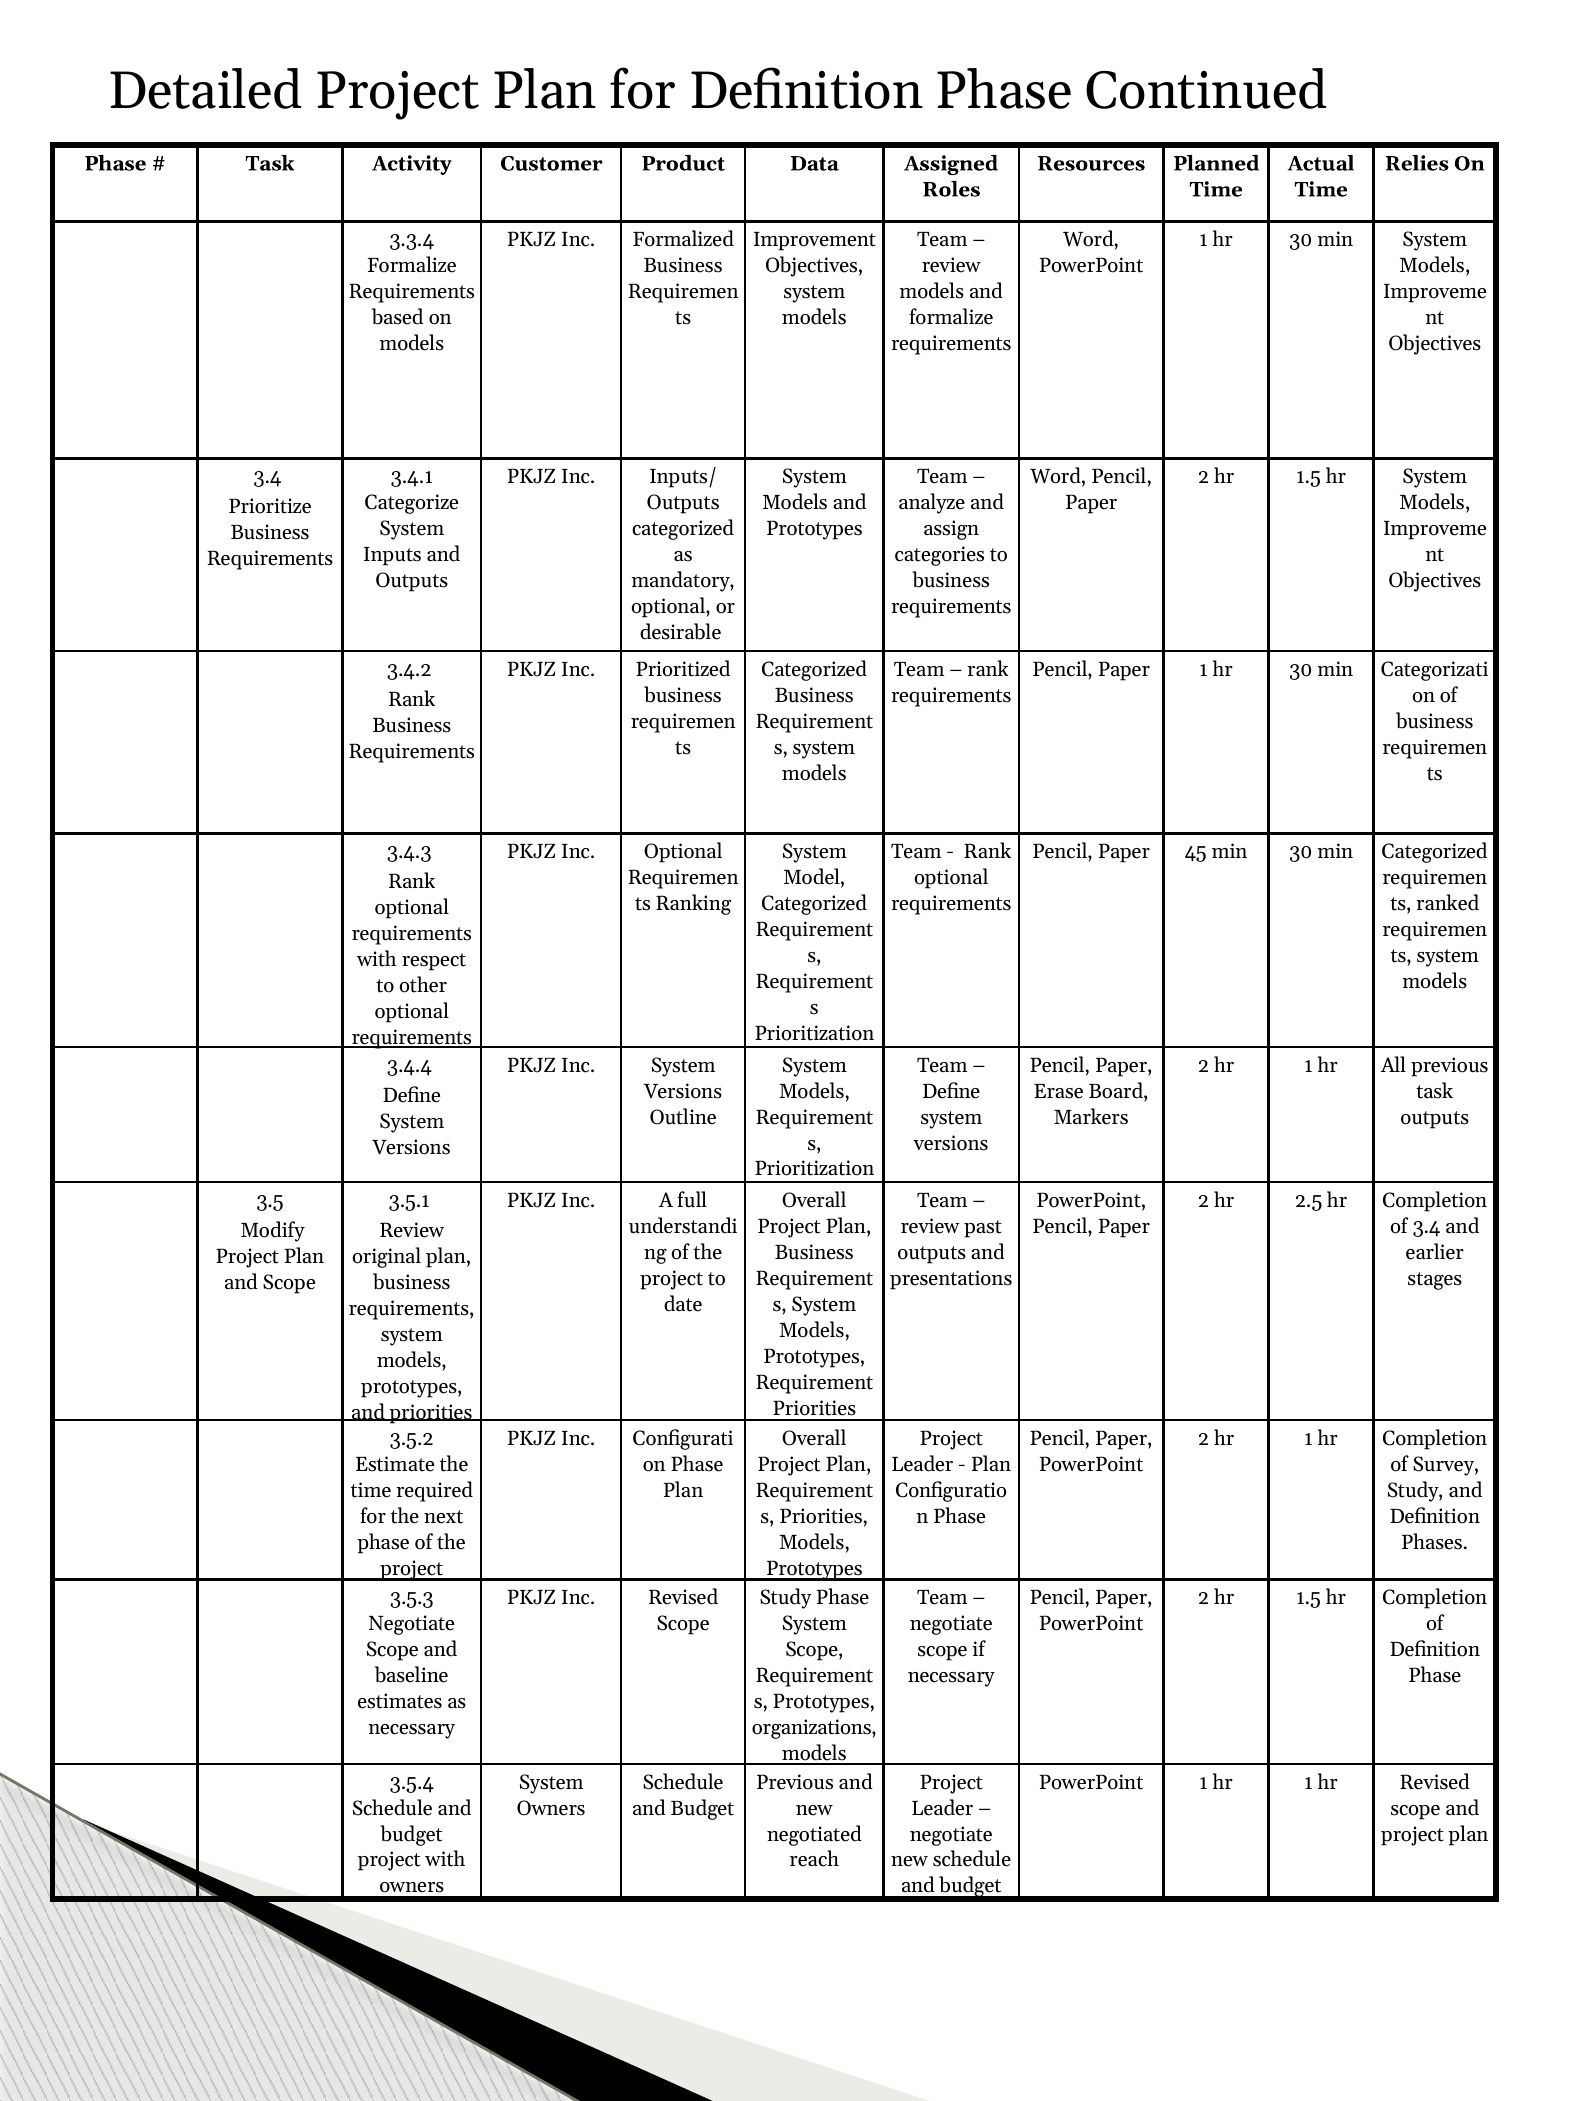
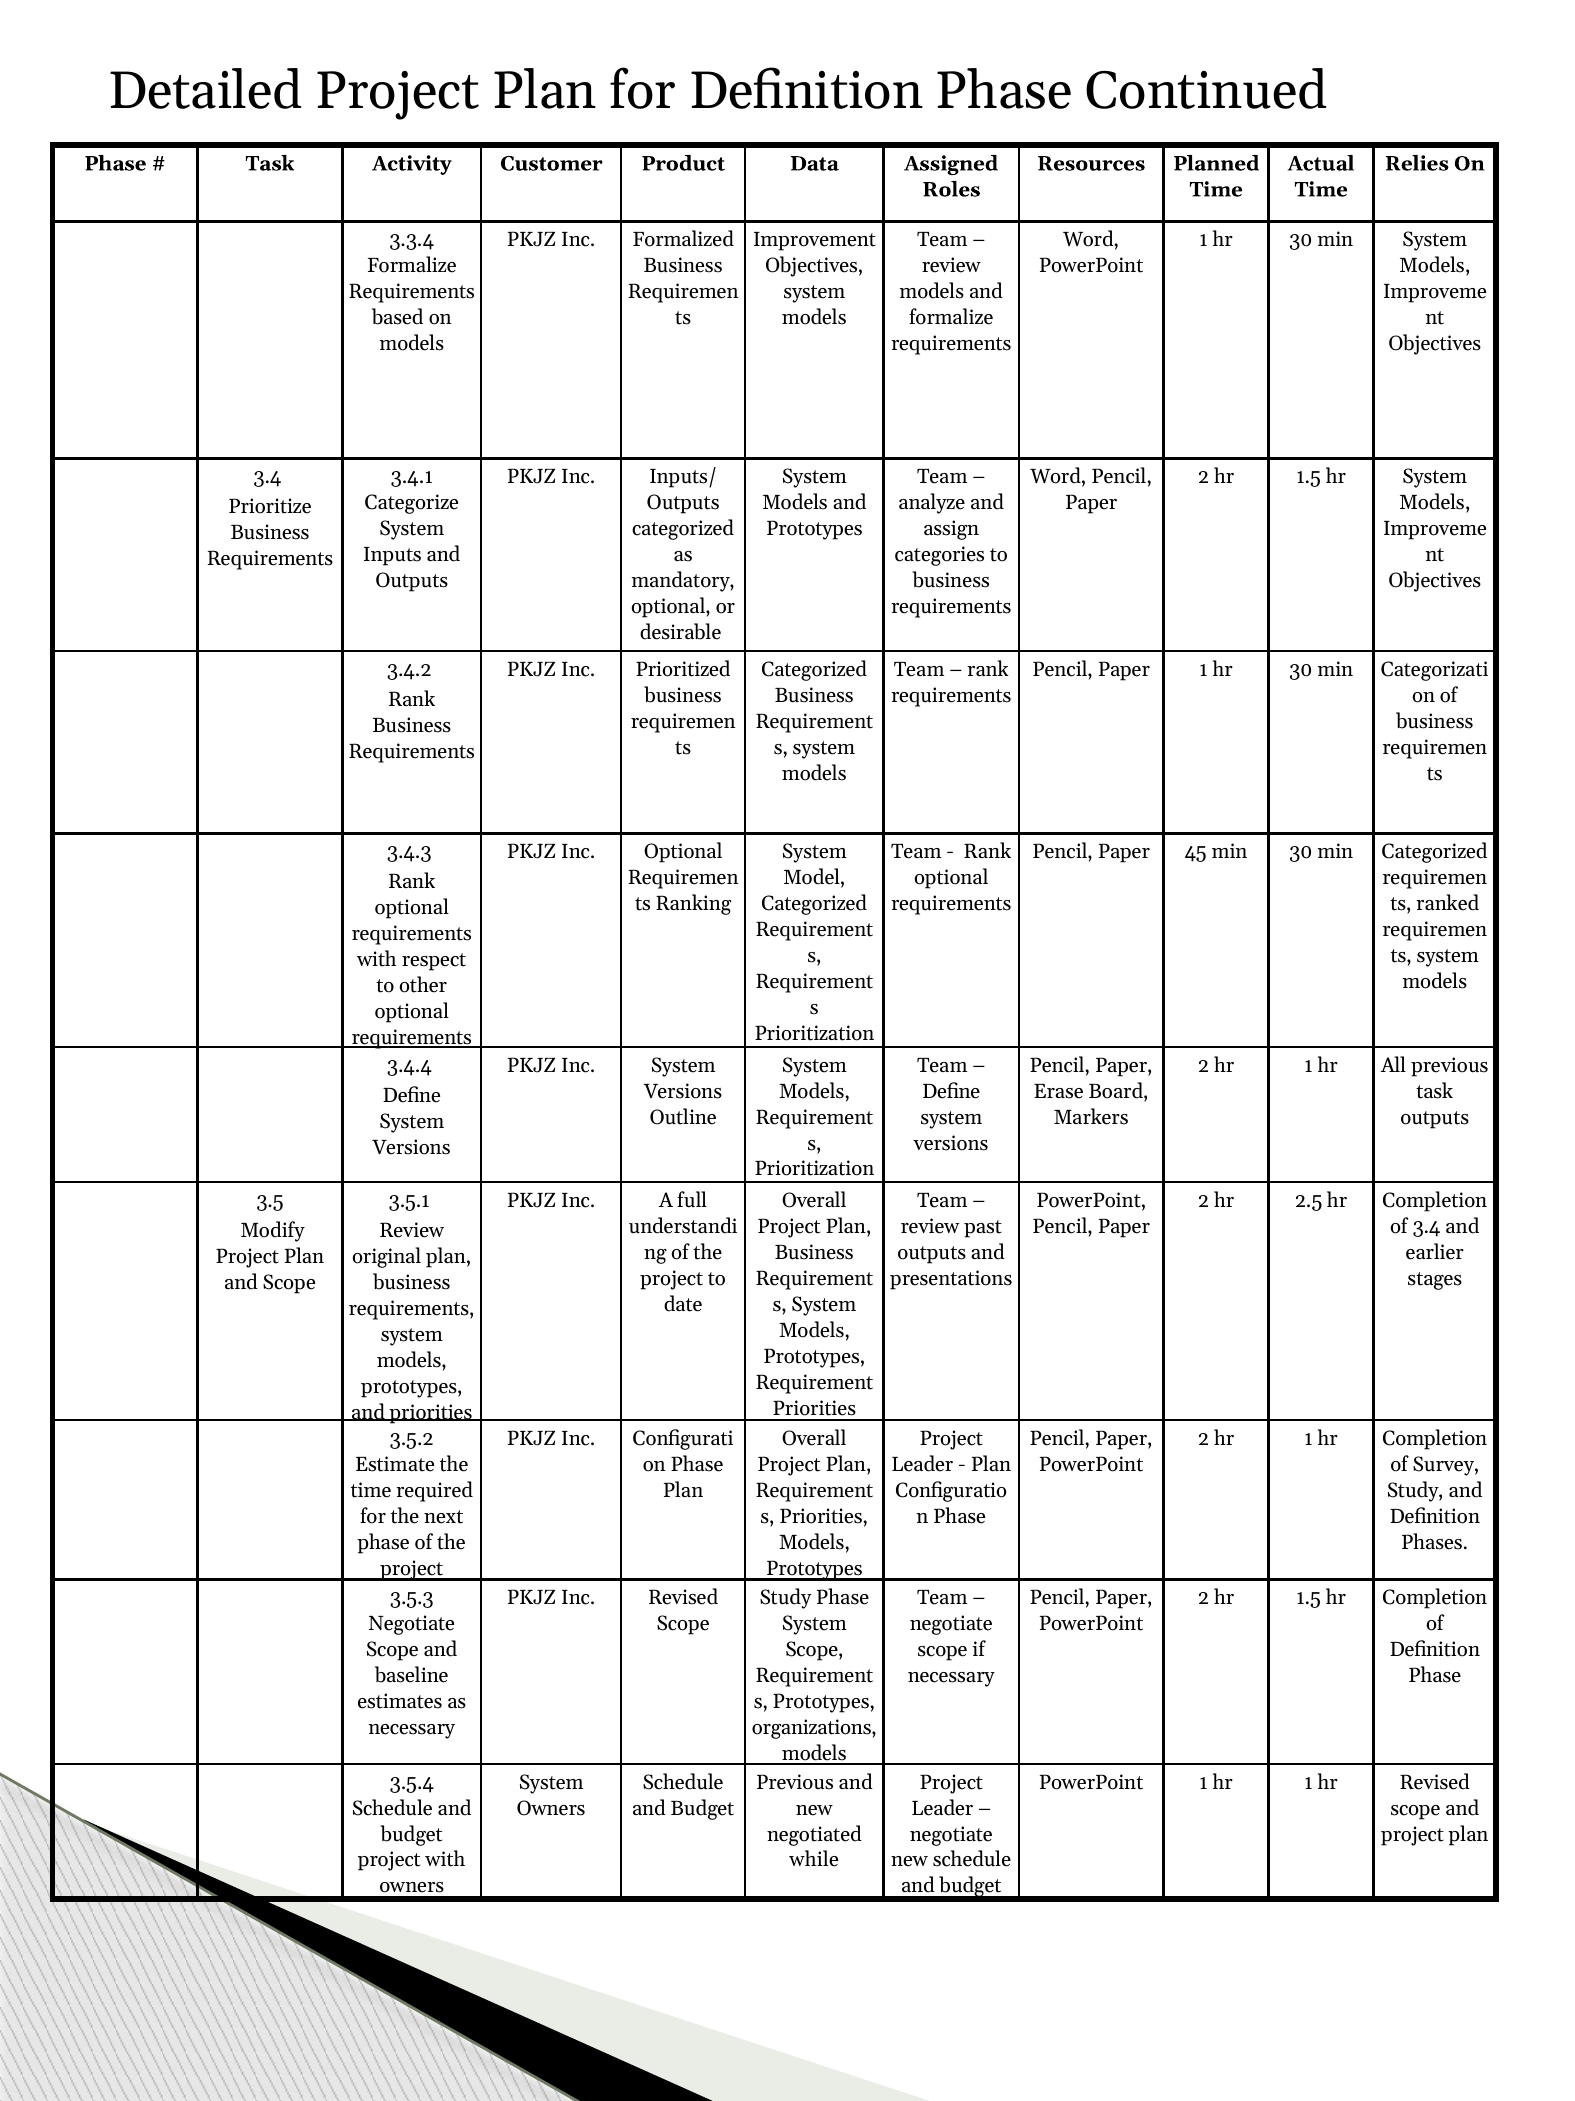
reach: reach -> while (814, 1859)
